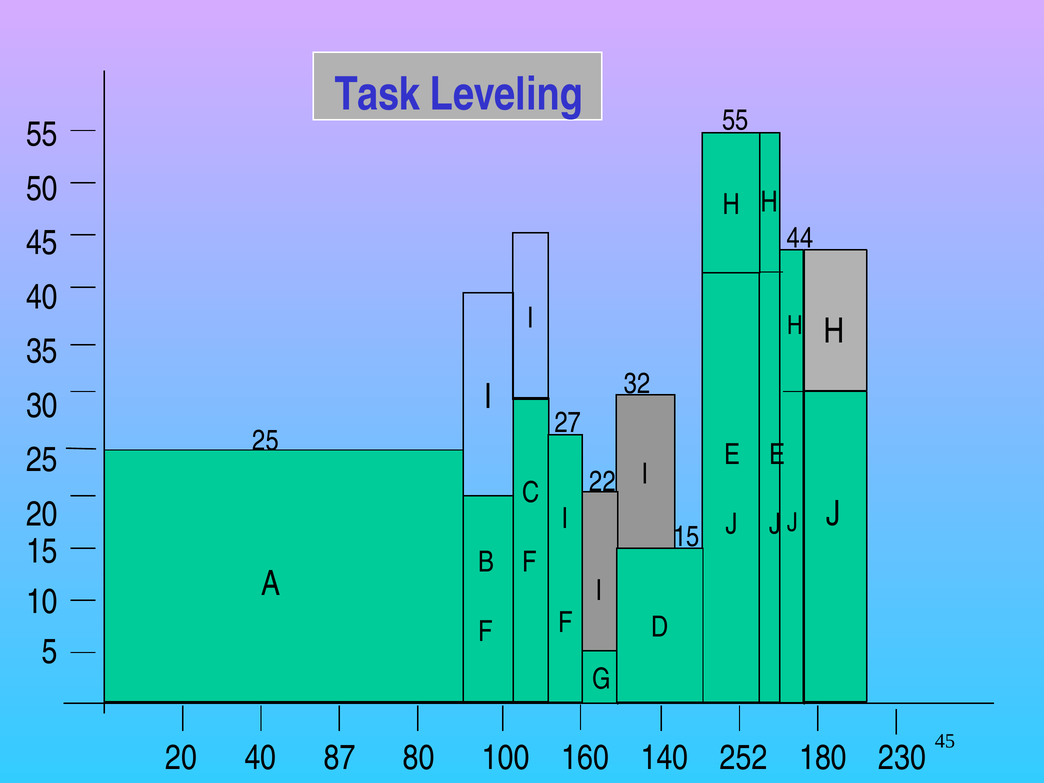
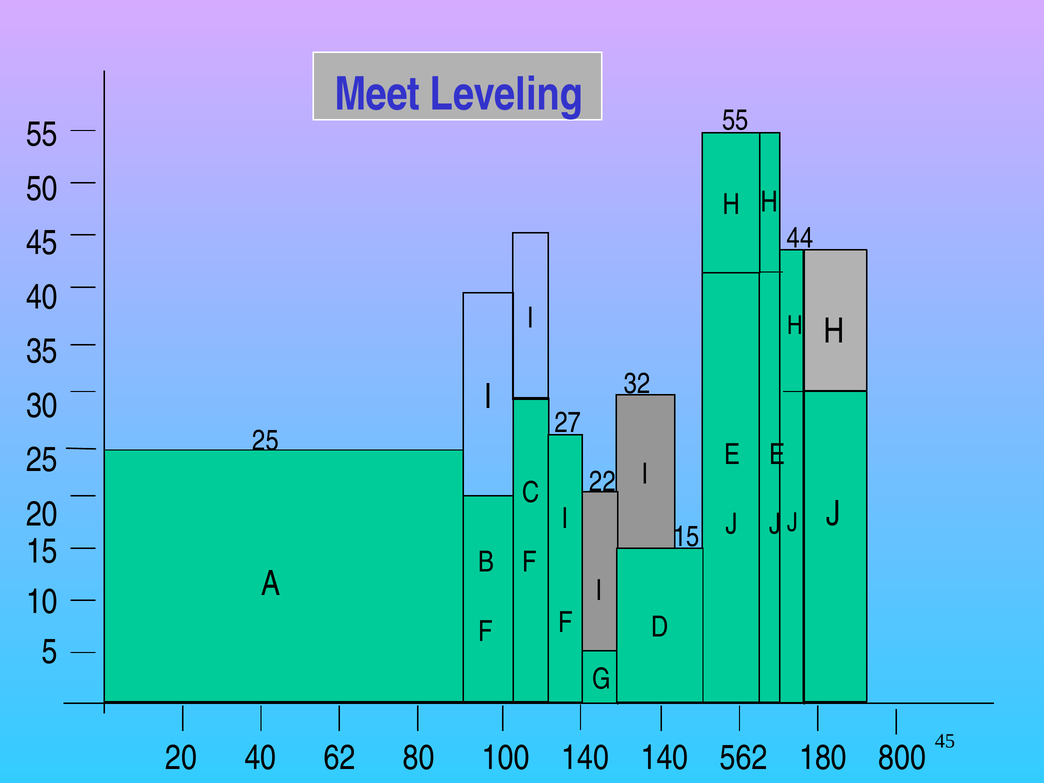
Task: Task -> Meet (377, 95)
87: 87 -> 62 (340, 758)
100 160: 160 -> 140 (585, 758)
252: 252 -> 562 (744, 758)
230: 230 -> 800 (902, 758)
